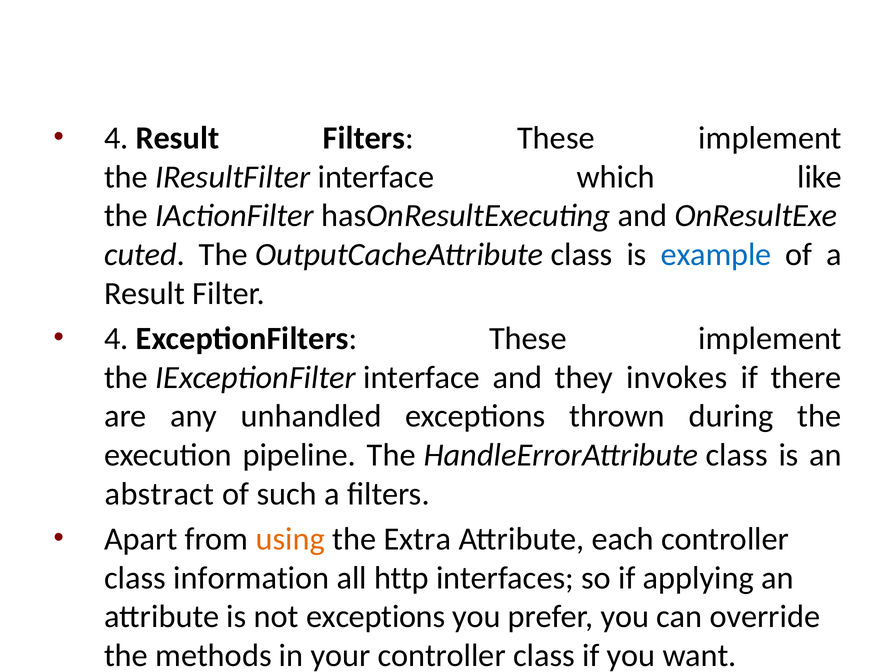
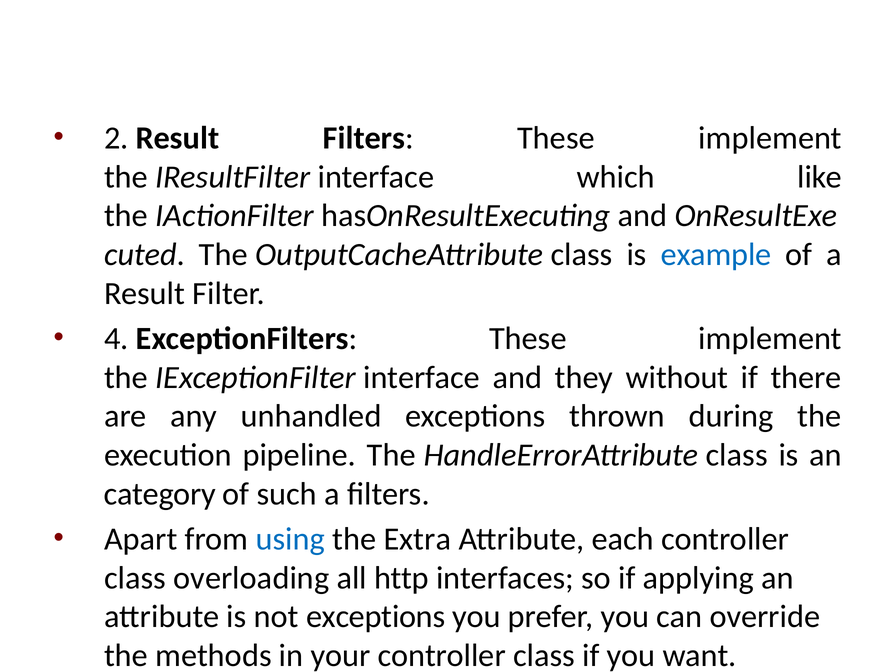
4: 4 -> 2 (116, 138)
invokes: invokes -> without (677, 377)
abstract: abstract -> category (160, 494)
using colour: orange -> blue (290, 539)
information: information -> overloading (251, 578)
